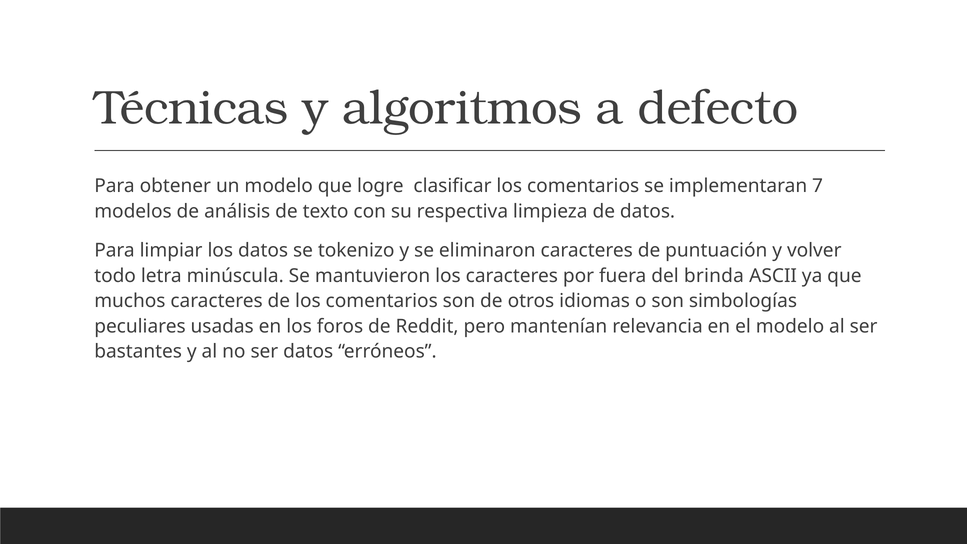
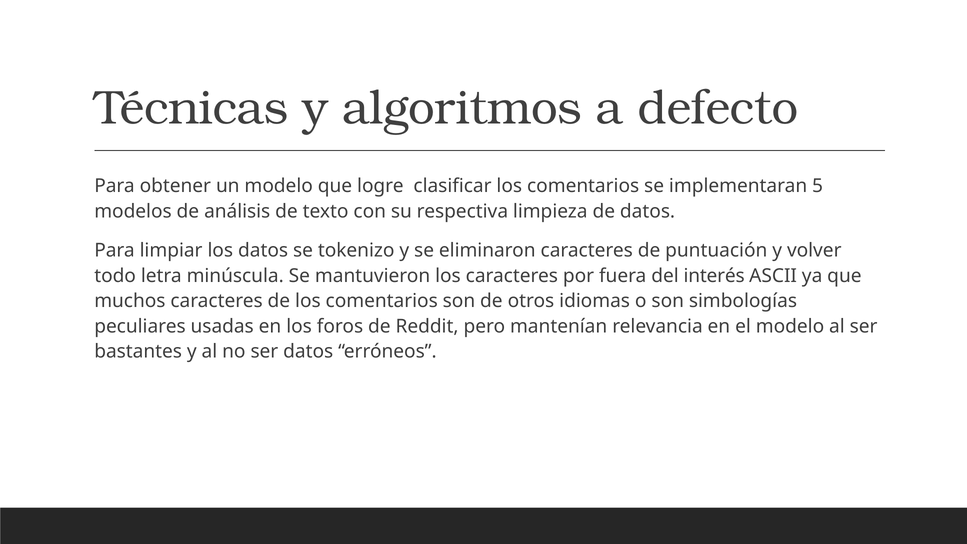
7: 7 -> 5 (818, 186)
brinda: brinda -> interés (714, 276)
